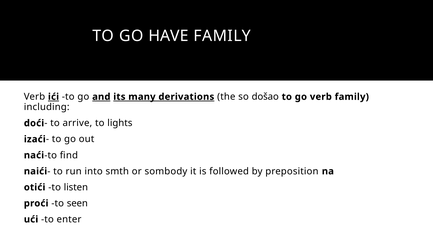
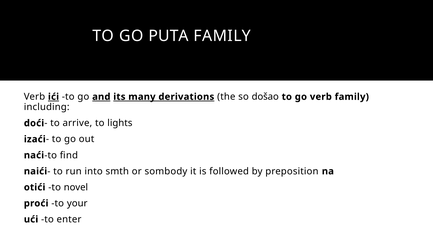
HAVE: HAVE -> PUTA (169, 36)
listen: listen -> novel (76, 187)
seen: seen -> your (77, 203)
